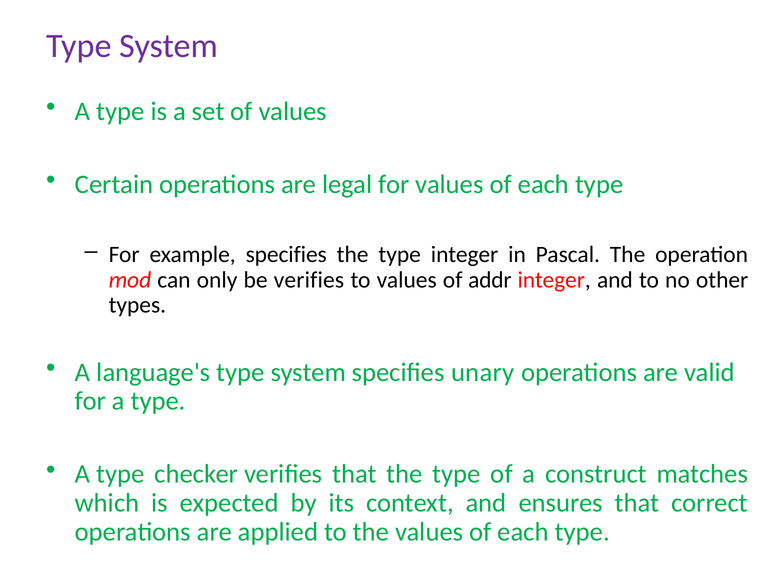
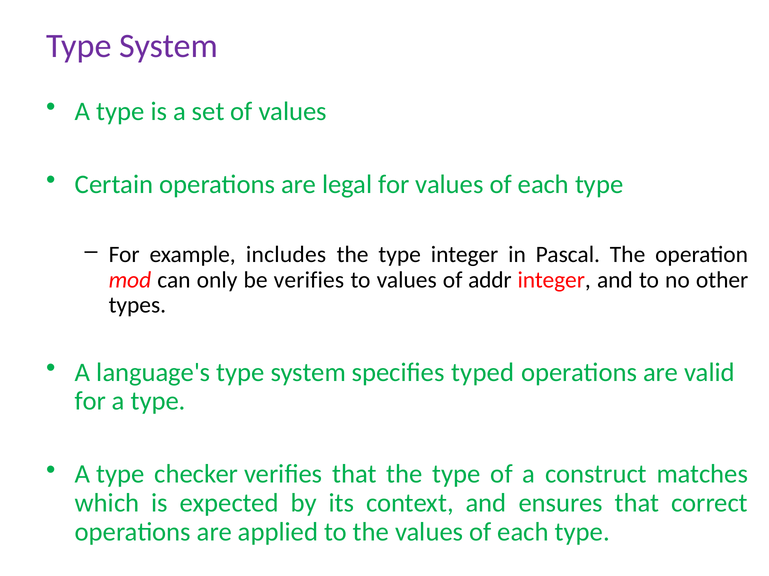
example specifies: specifies -> includes (286, 255)
unary: unary -> typed (483, 373)
